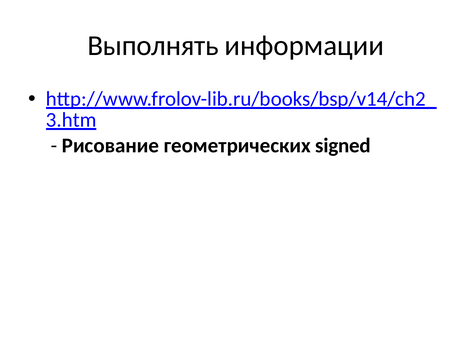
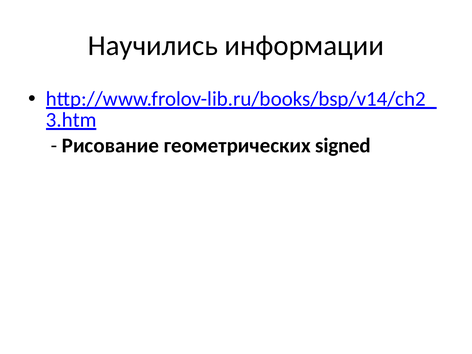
Выполнять: Выполнять -> Научились (153, 46)
